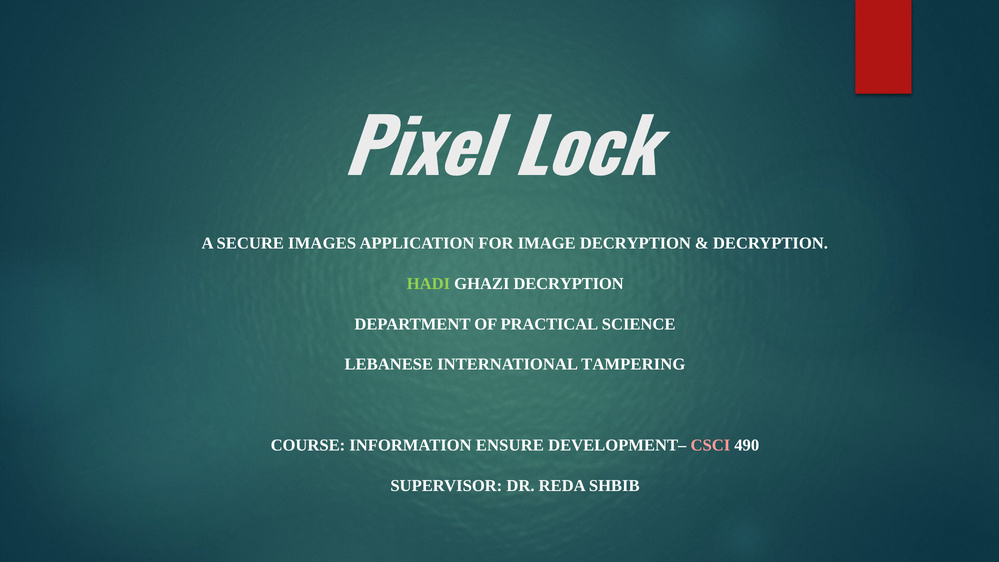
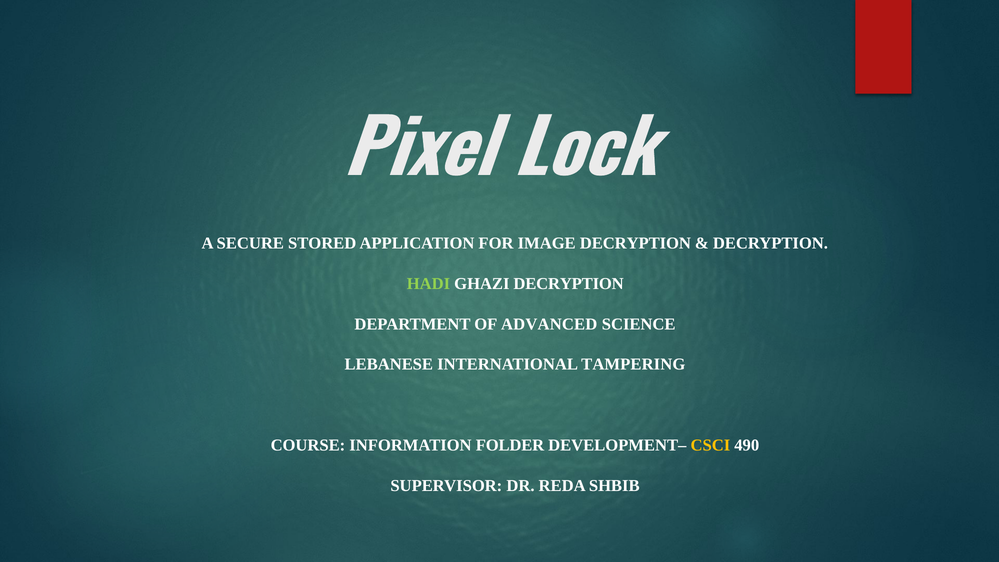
IMAGES: IMAGES -> STORED (322, 243)
PRACTICAL: PRACTICAL -> ADVANCED (549, 324)
ENSURE: ENSURE -> FOLDER (510, 445)
CSCI colour: pink -> yellow (710, 445)
